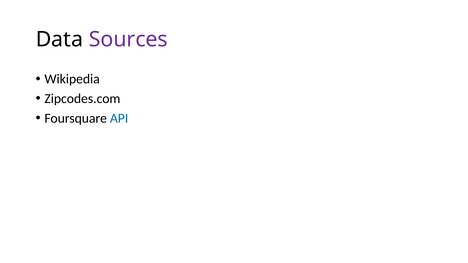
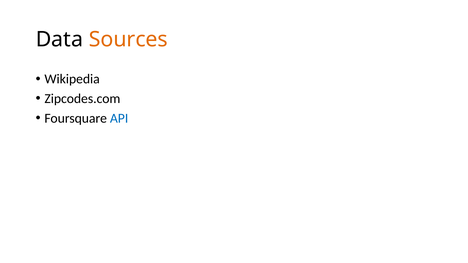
Sources colour: purple -> orange (128, 39)
